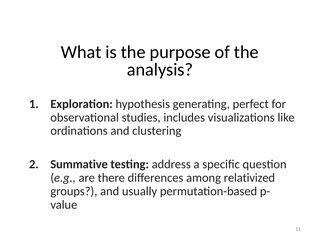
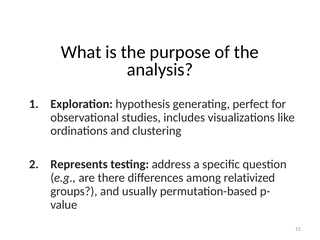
Summative: Summative -> Represents (79, 164)
